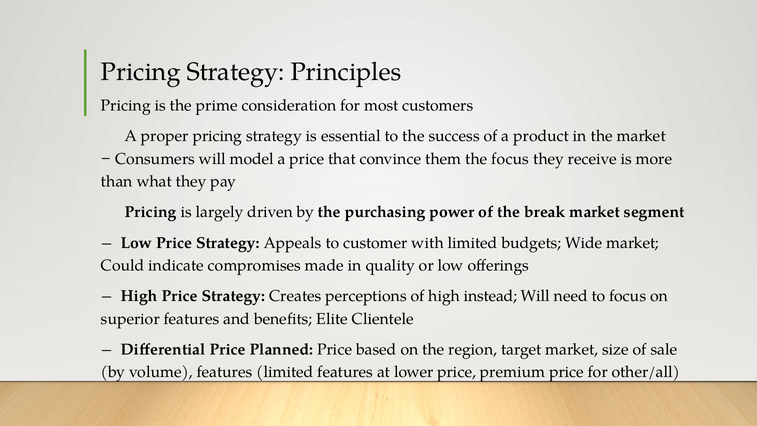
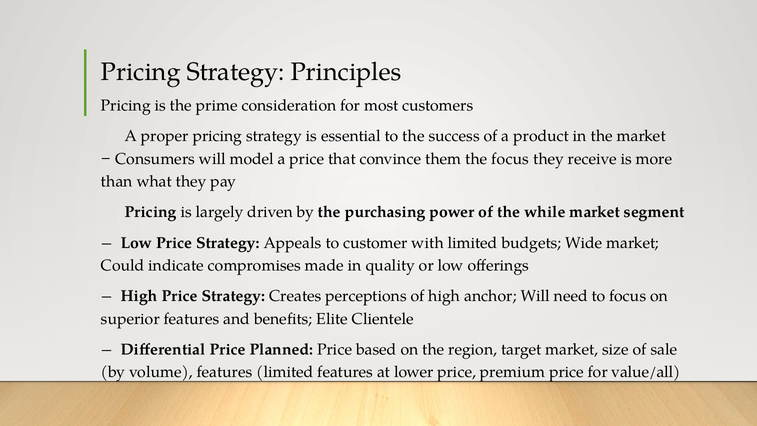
break: break -> while (545, 212)
instead: instead -> anchor (490, 296)
other/all: other/all -> value/all (646, 372)
